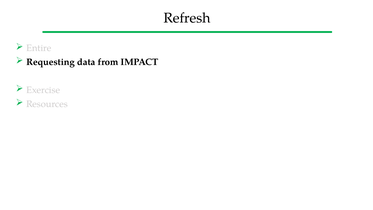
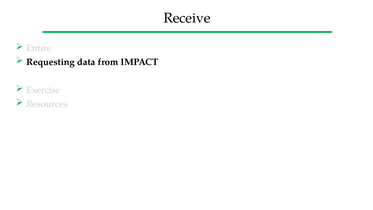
Refresh: Refresh -> Receive (187, 18)
